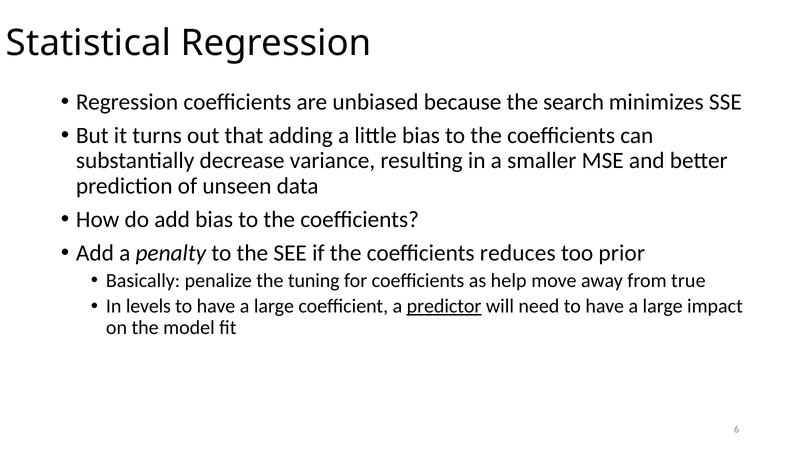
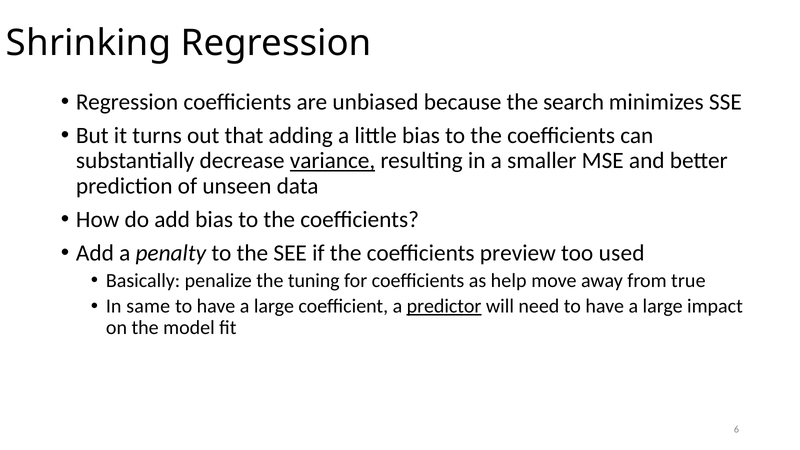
Statistical: Statistical -> Shrinking (89, 43)
variance underline: none -> present (333, 161)
reduces: reduces -> preview (518, 253)
prior: prior -> used (622, 253)
levels: levels -> same (148, 306)
